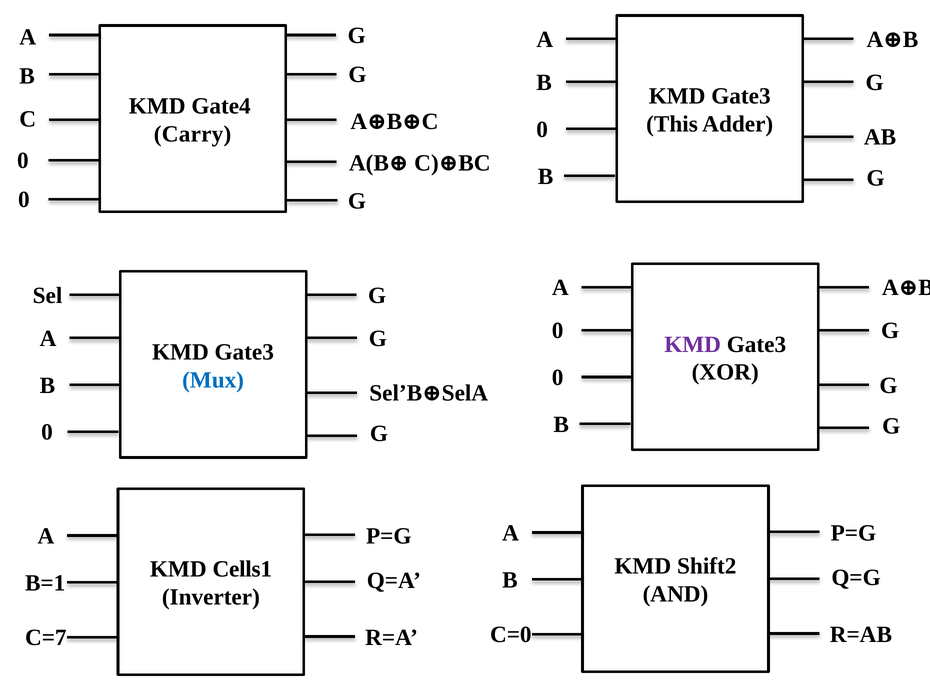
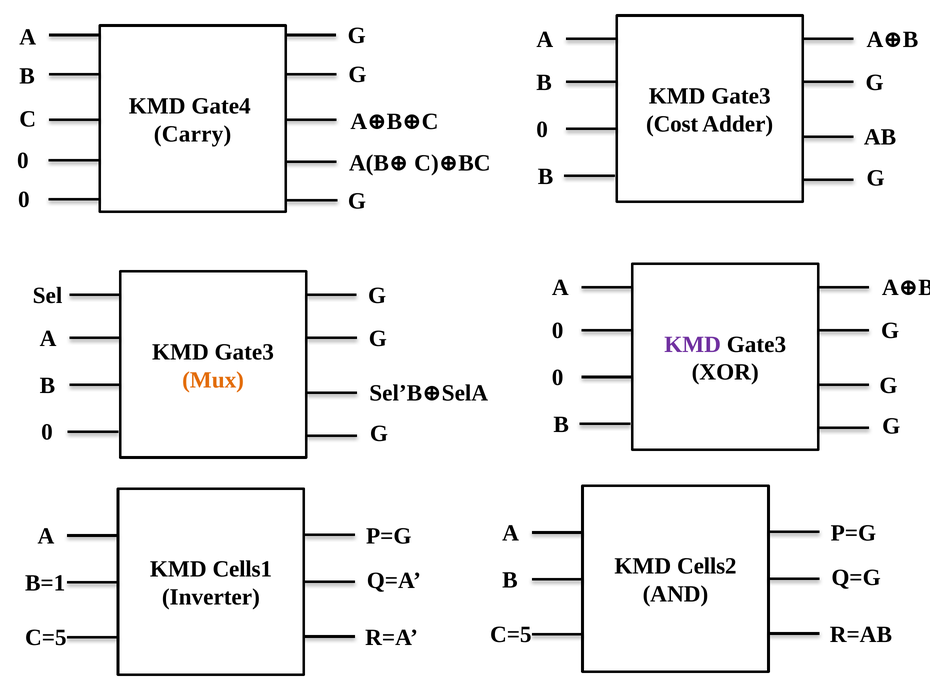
This: This -> Cost (672, 124)
Mux colour: blue -> orange (213, 380)
Shift2: Shift2 -> Cells2 (707, 566)
C=0: C=0 -> C=5 (511, 634)
C=7: C=7 -> C=5 (46, 637)
